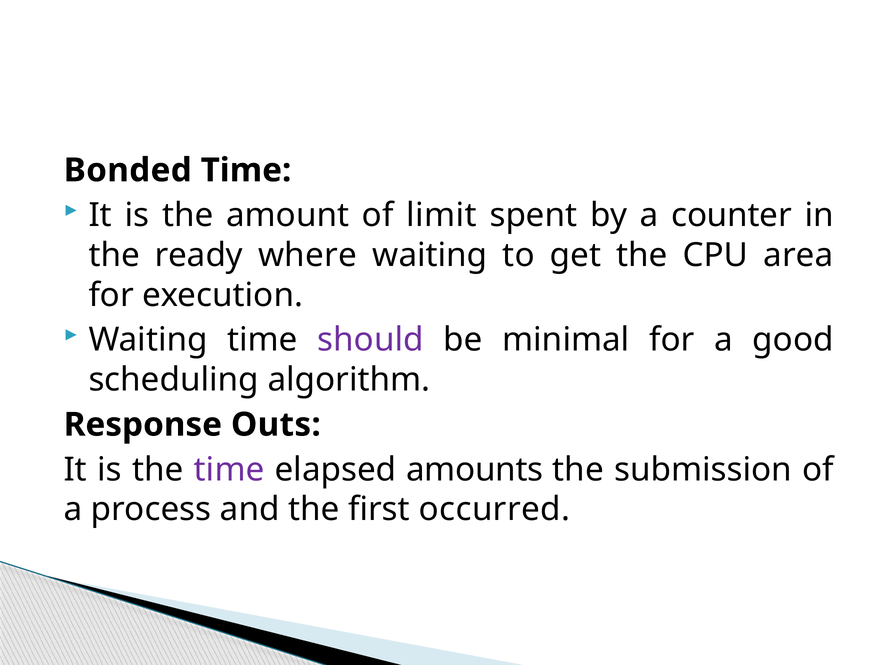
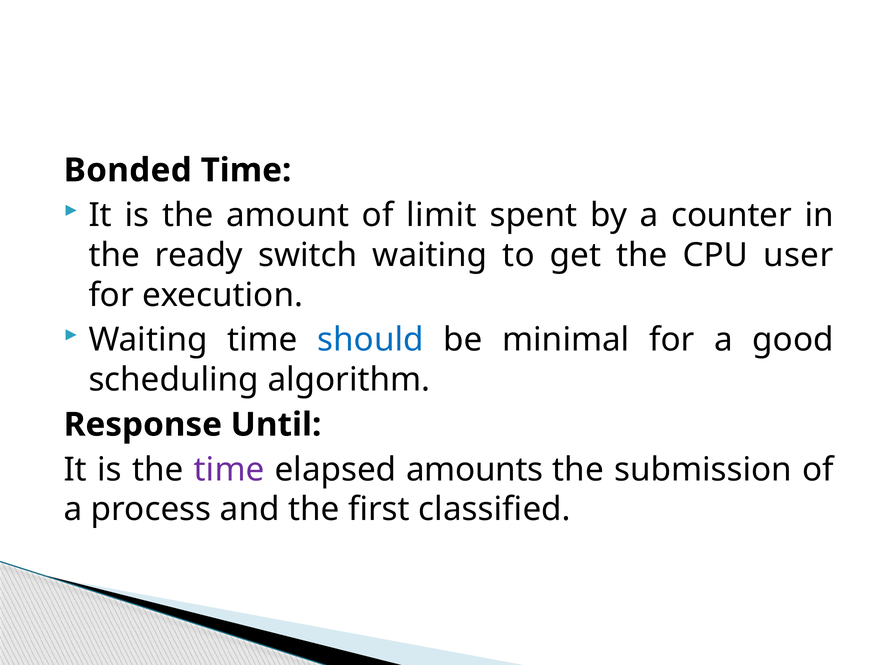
where: where -> switch (308, 255)
area: area -> user (798, 255)
should colour: purple -> blue (371, 340)
Outs: Outs -> Until (276, 425)
occurred: occurred -> classified (495, 510)
